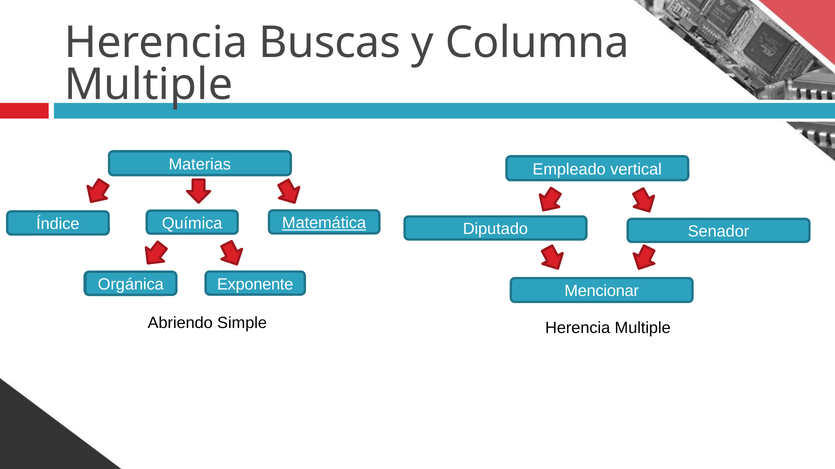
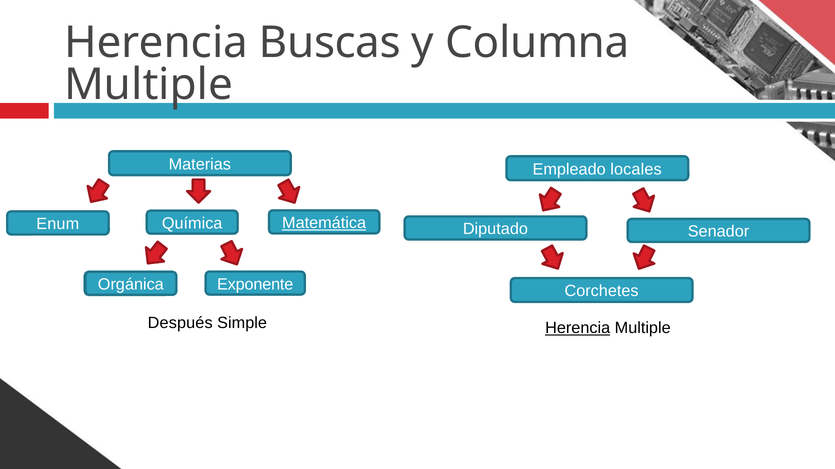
vertical: vertical -> locales (636, 170)
Índice: Índice -> Enum (58, 224)
Mencionar: Mencionar -> Corchetes (602, 292)
Abriendo: Abriendo -> Después (180, 323)
Herencia underline: none -> present (578, 328)
